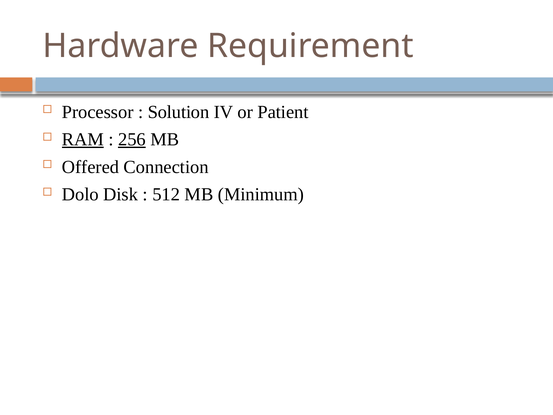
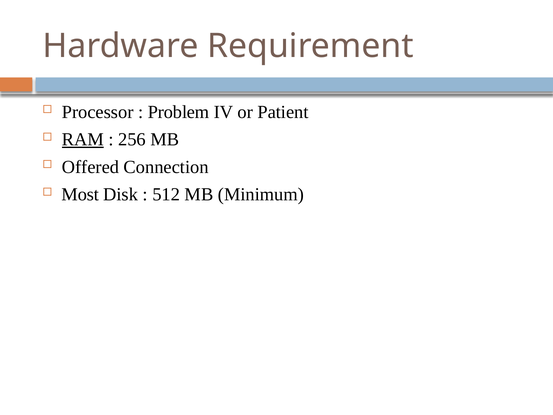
Solution: Solution -> Problem (179, 112)
256 underline: present -> none (132, 139)
Dolo: Dolo -> Most (80, 194)
